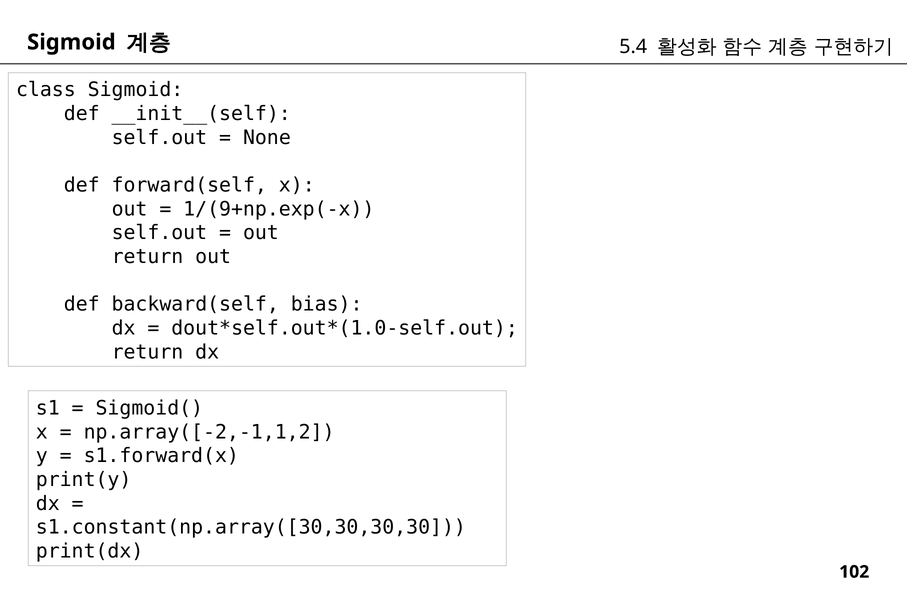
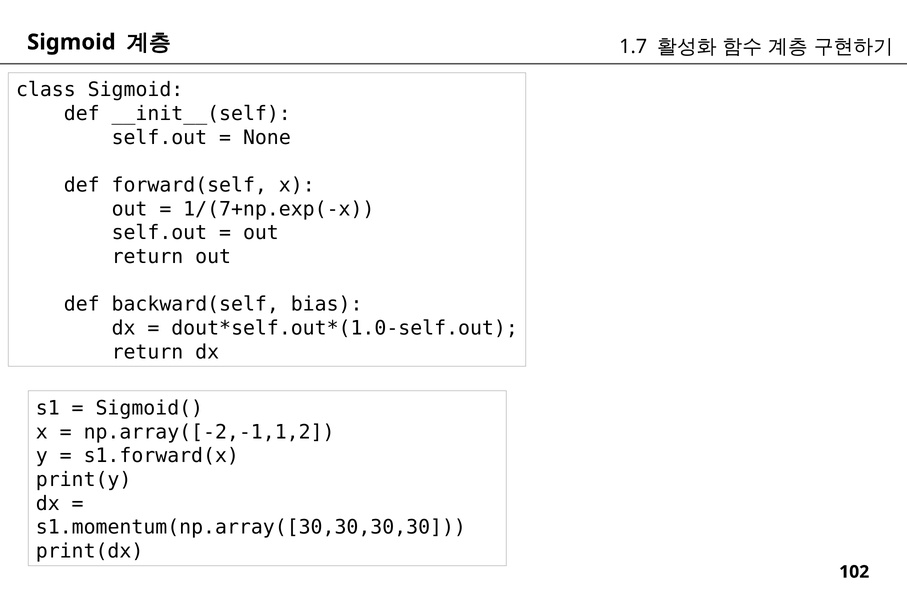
5.4: 5.4 -> 1.7 (633, 46)
1/(9+np.exp(-x: 1/(9+np.exp(-x -> 1/(7+np.exp(-x (279, 209)
s1.constant(np.array([30,30,30,30: s1.constant(np.array([30,30,30,30 -> s1.momentum(np.array([30,30,30,30 (251, 527)
